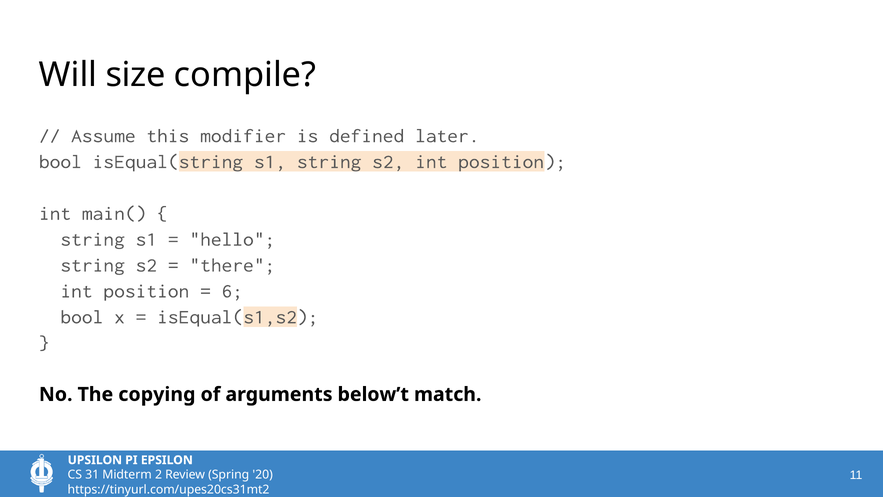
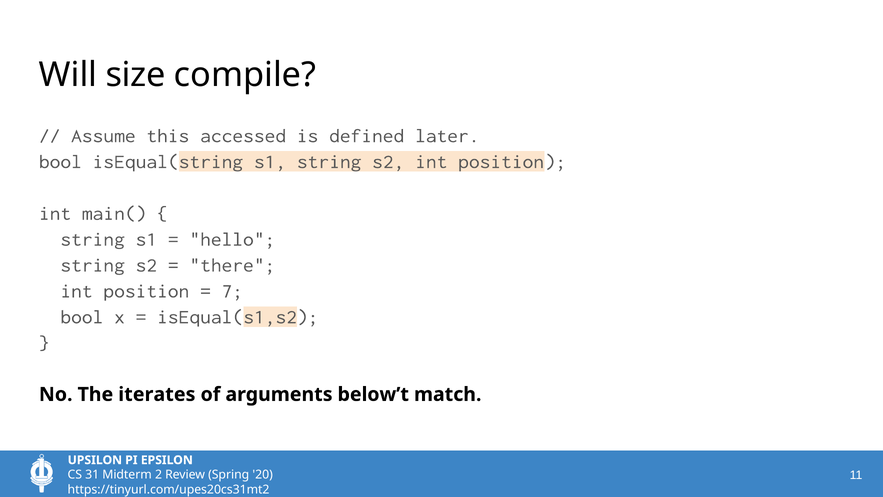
modifier: modifier -> accessed (243, 136)
6: 6 -> 7 (232, 291)
copying: copying -> iterates (157, 394)
